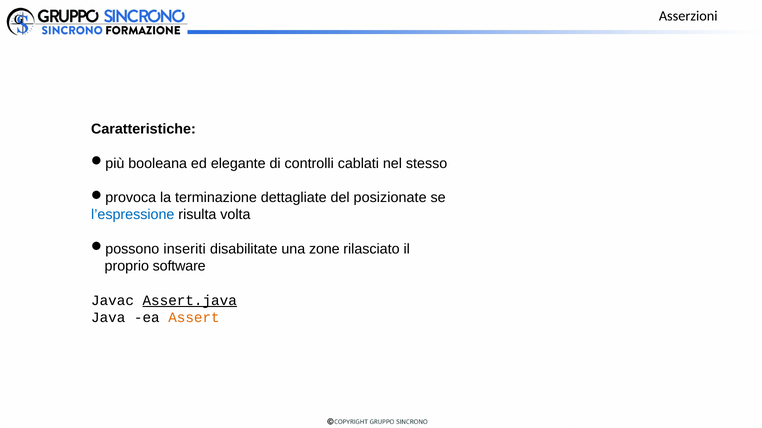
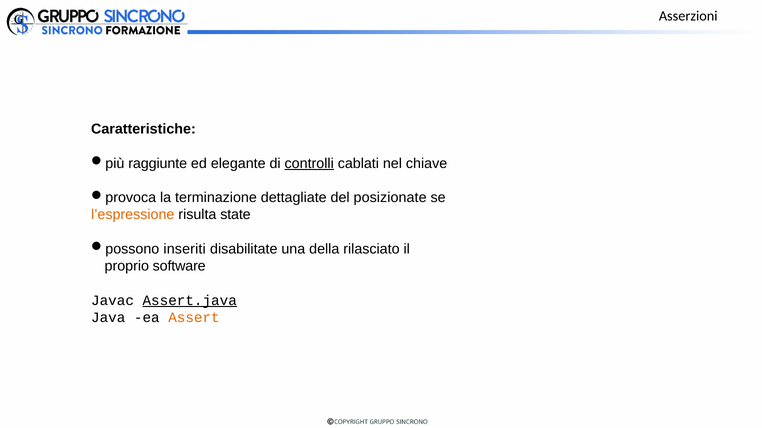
booleana: booleana -> raggiunte (158, 164)
controlli underline: none -> present (309, 164)
stesso: stesso -> chiave (427, 164)
l’espressione colour: blue -> orange (133, 215)
volta: volta -> state (235, 215)
zone: zone -> della (324, 249)
